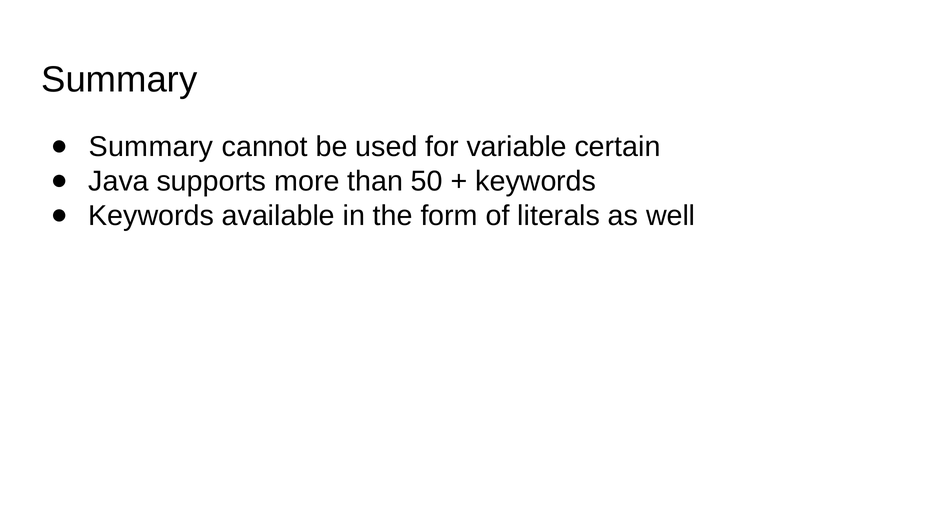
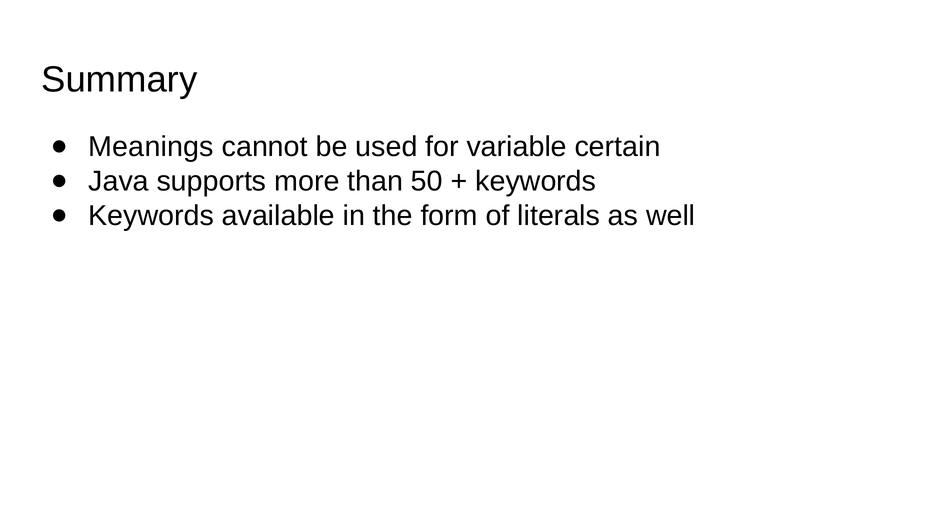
Summary: Summary -> Meanings (151, 147)
